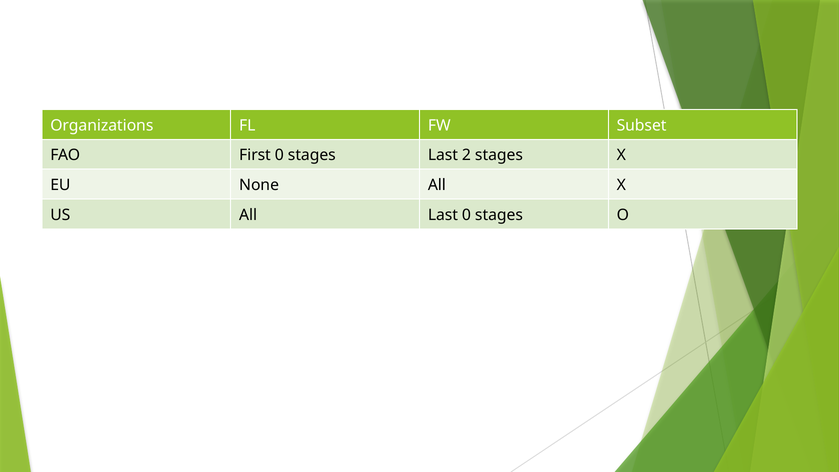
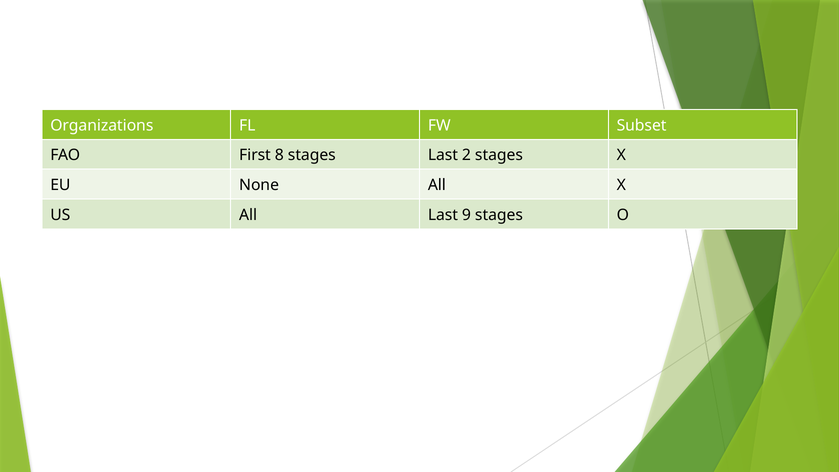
First 0: 0 -> 8 (279, 155)
Last 0: 0 -> 9 (466, 215)
